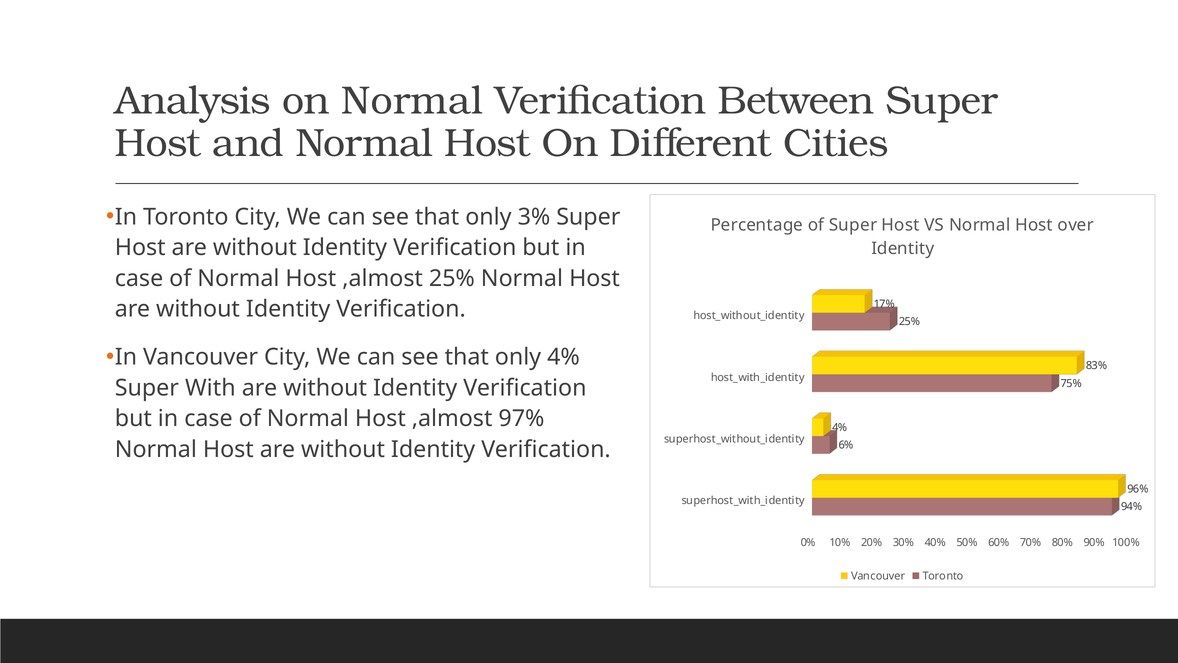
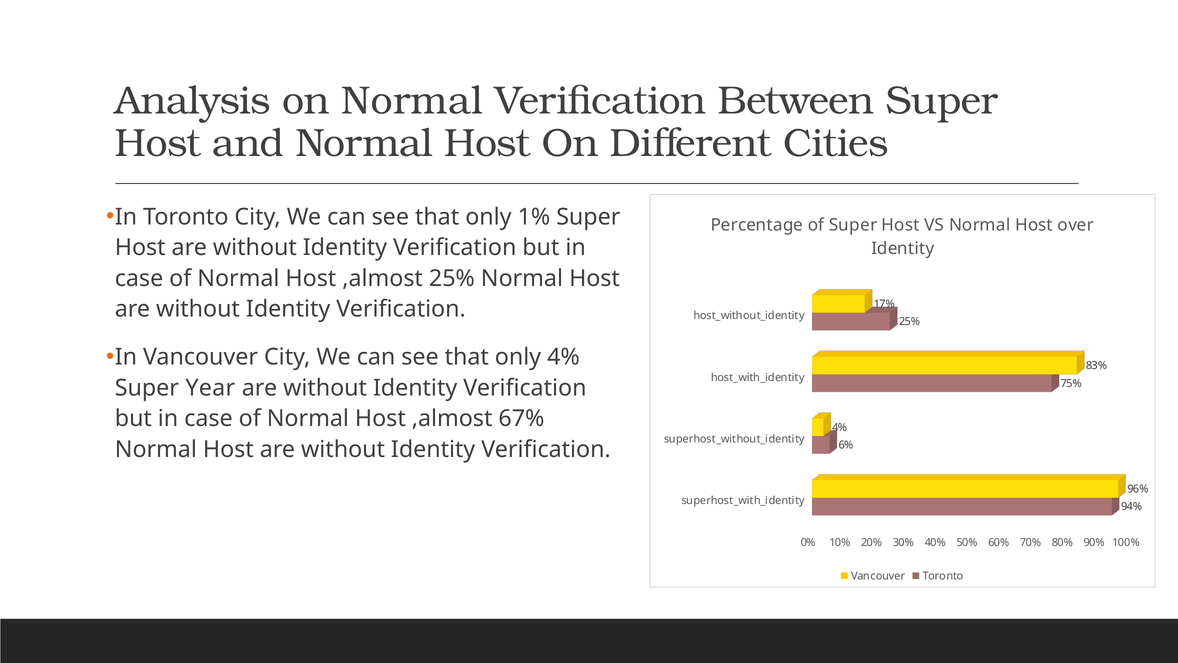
3%: 3% -> 1% (534, 217)
With: With -> Year (210, 388)
97%: 97% -> 67% (521, 419)
